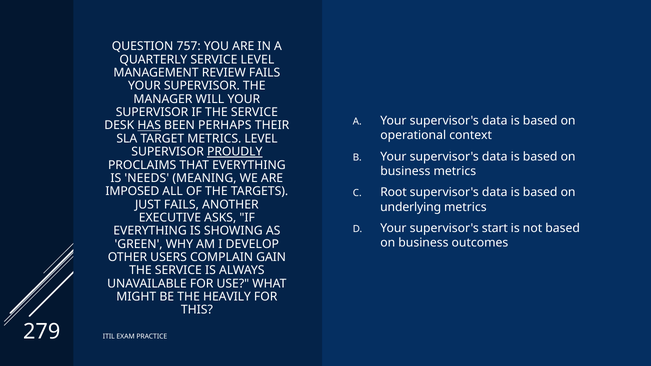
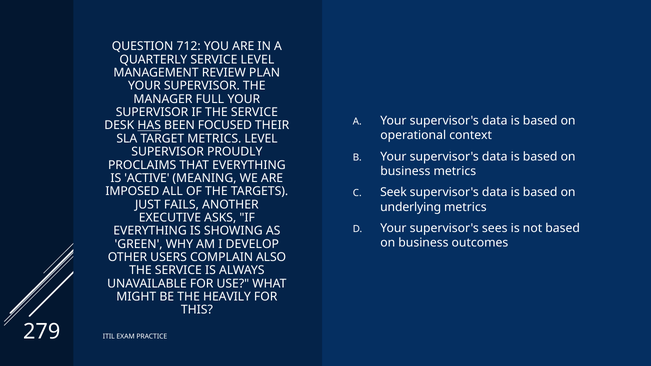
757: 757 -> 712 (189, 46)
REVIEW FAILS: FAILS -> PLAN (265, 73)
WILL: WILL -> FULL (210, 99)
PERHAPS: PERHAPS -> FOCUSED (225, 126)
PROUDLY underline: present -> none (235, 152)
NEEDS: NEEDS -> ACTIVE (147, 178)
Root: Root -> Seek (393, 192)
start: start -> sees (495, 228)
GAIN: GAIN -> ALSO (271, 257)
